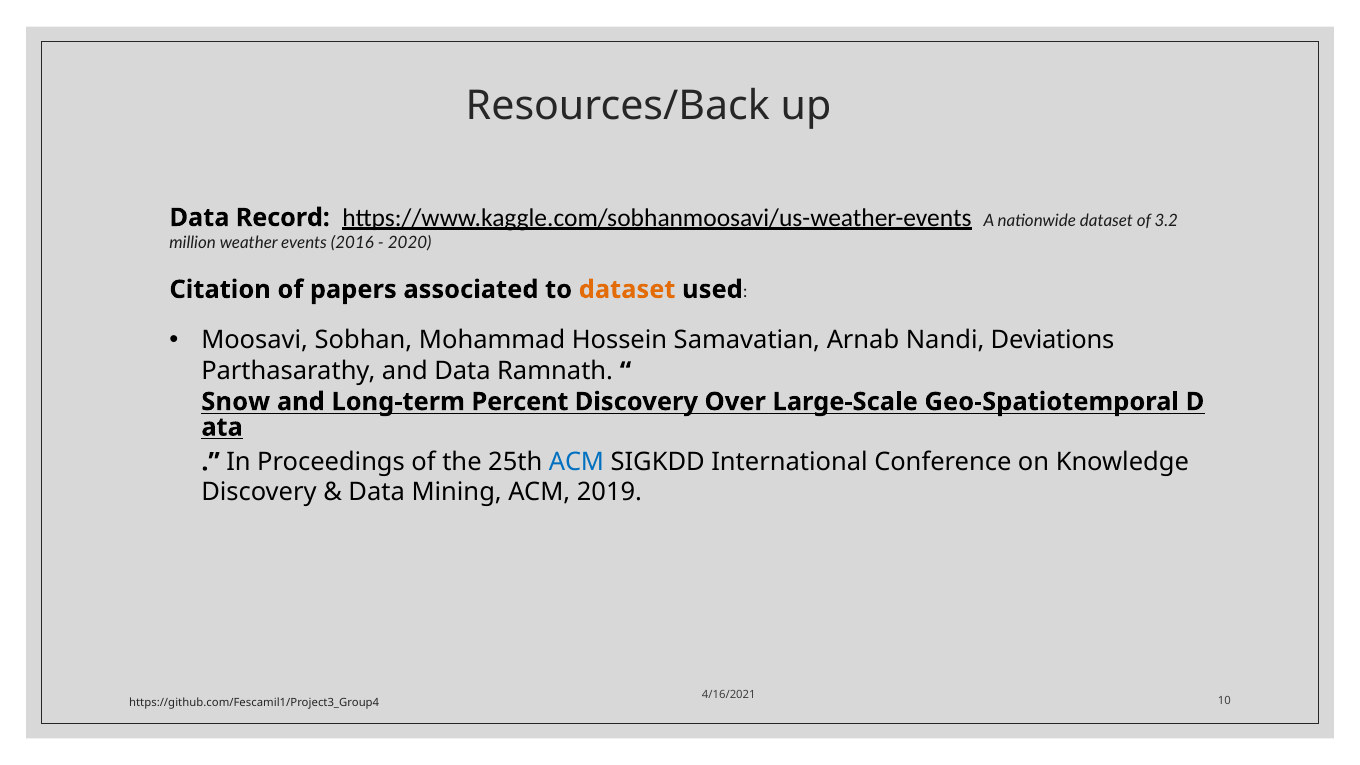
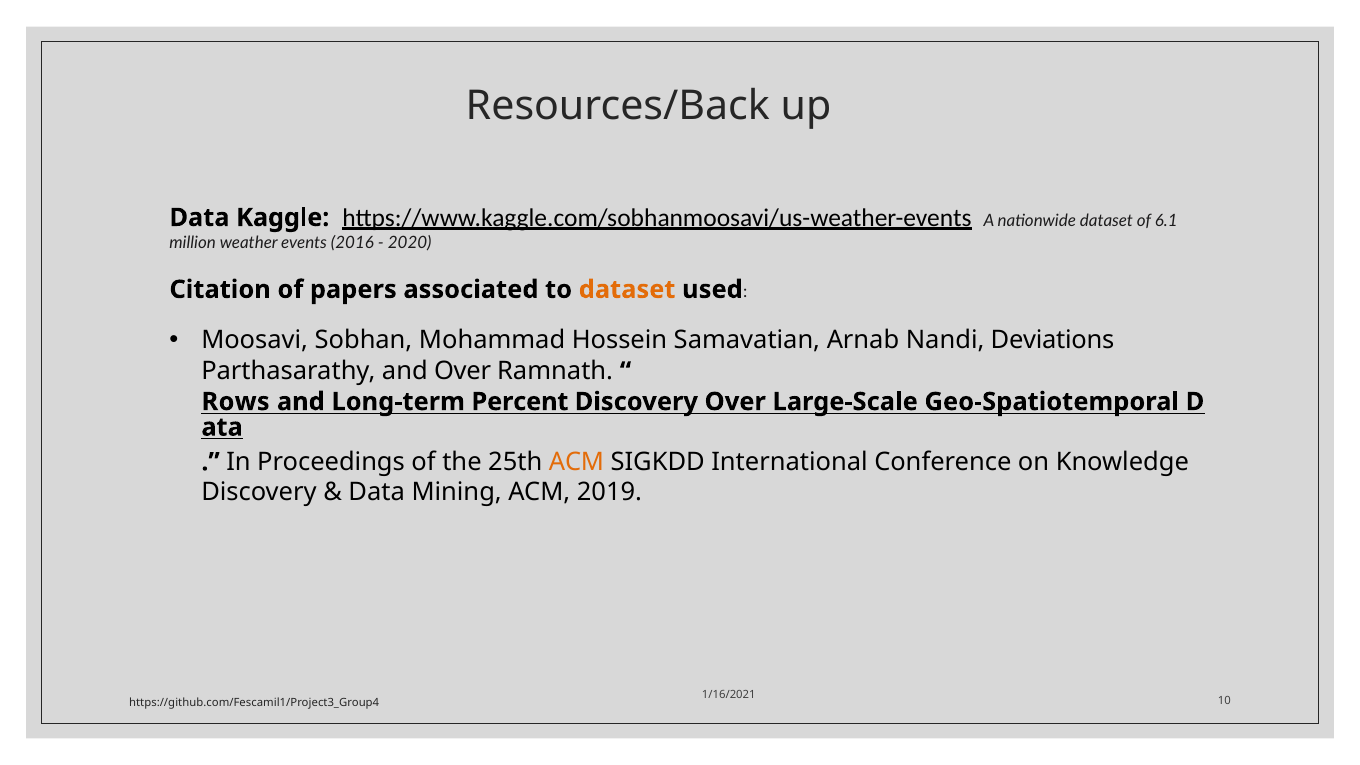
Record: Record -> Kaggle (283, 218)
3.2: 3.2 -> 6.1 (1166, 220)
and Data: Data -> Over (463, 371)
Snow: Snow -> Rows (236, 402)
ACM colour: blue -> orange (577, 462)
4/16/2021: 4/16/2021 -> 1/16/2021 (729, 695)
